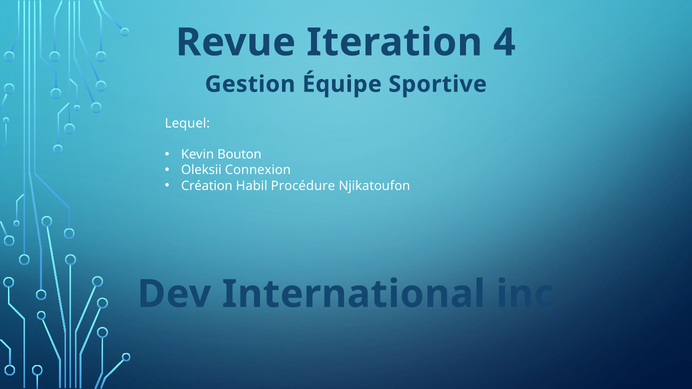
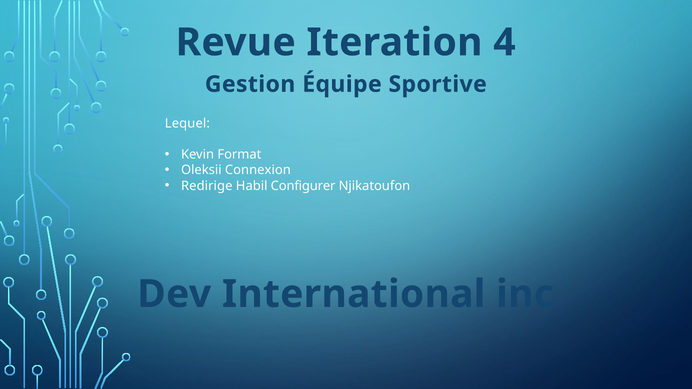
Bouton: Bouton -> Format (239, 155)
Création: Création -> Redirige (207, 186)
Procédure: Procédure -> Configurer (303, 186)
